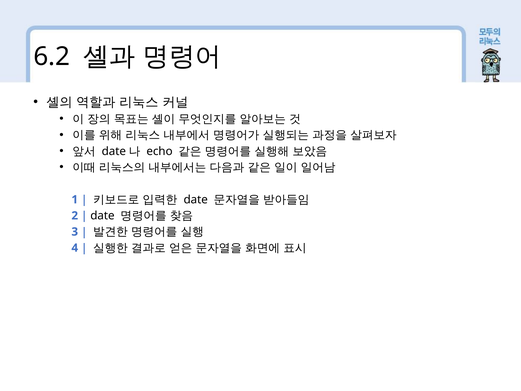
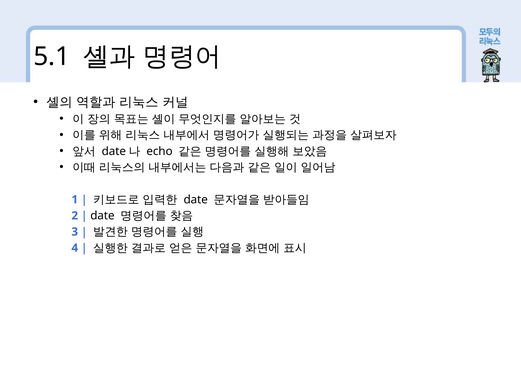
6.2: 6.2 -> 5.1 (52, 57)
